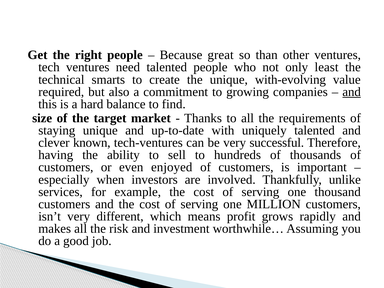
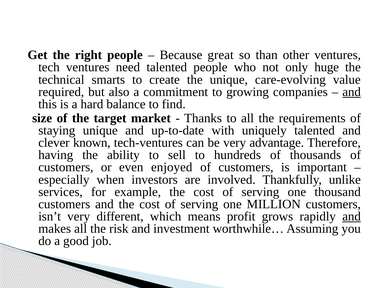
least: least -> huge (327, 67)
with-evolving: with-evolving -> care-evolving (290, 80)
successful: successful -> advantage (277, 143)
and underline: none -> present (352, 216)
